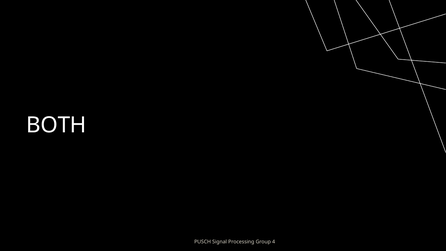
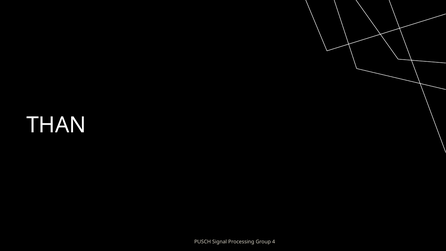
BOTH: BOTH -> THAN (56, 125)
